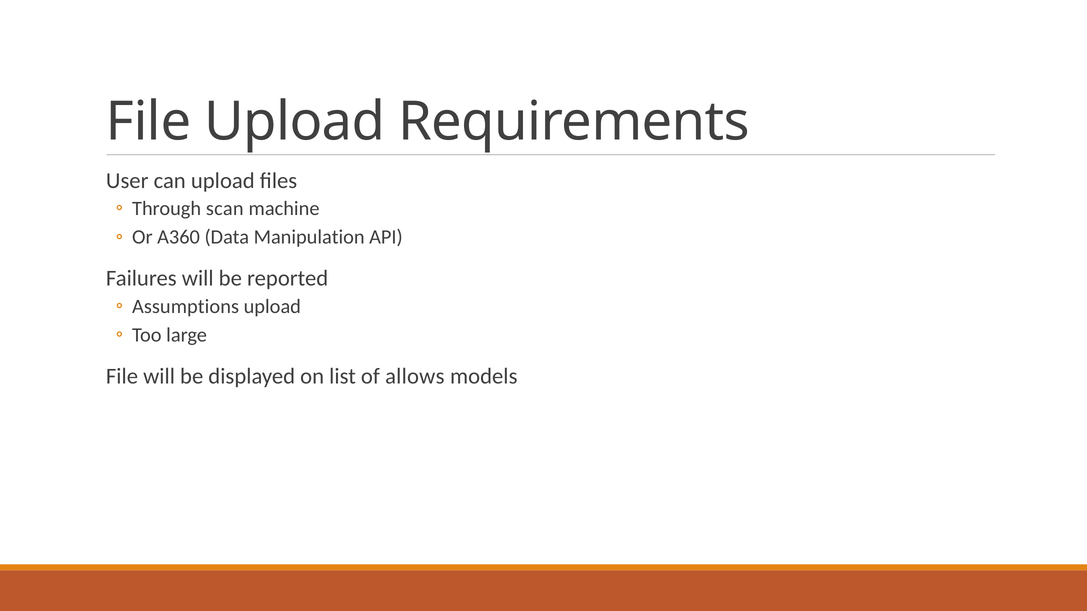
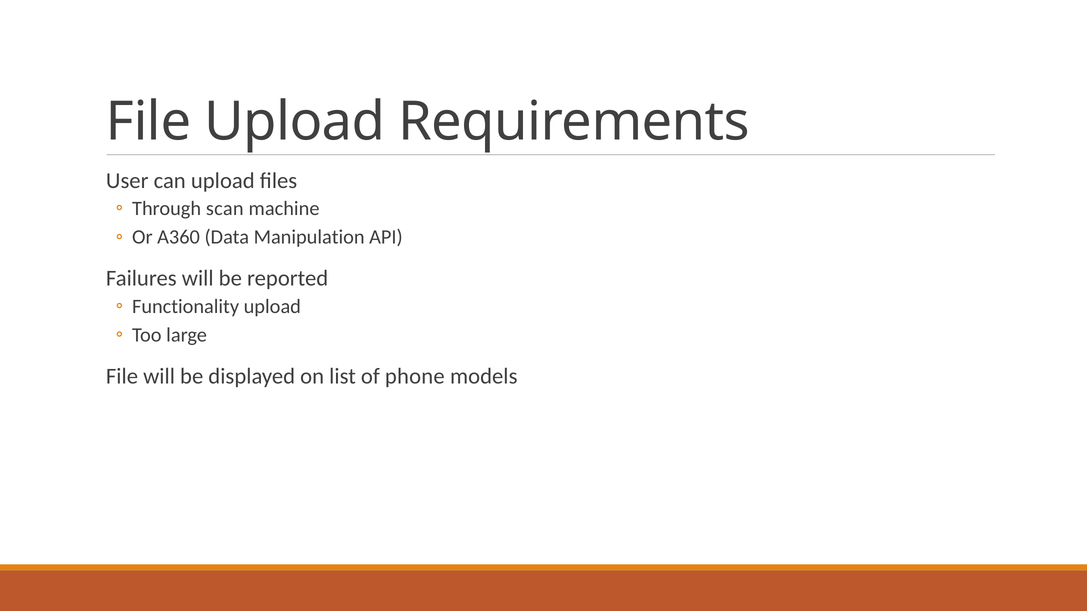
Assumptions: Assumptions -> Functionality (186, 307)
allows: allows -> phone (415, 377)
